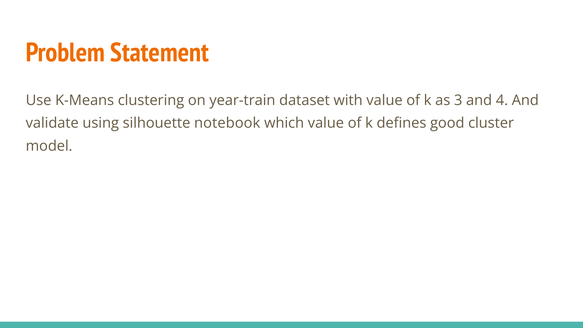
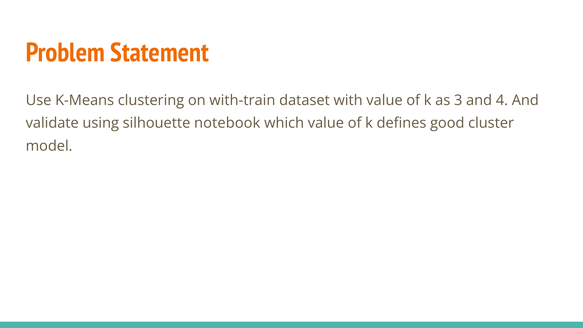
year-train: year-train -> with-train (242, 100)
